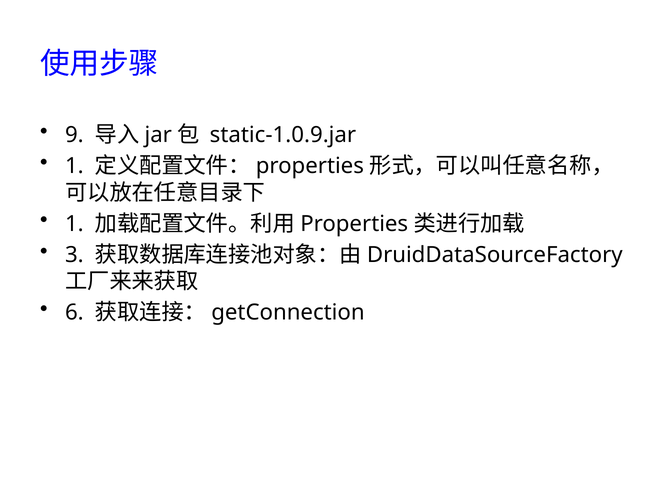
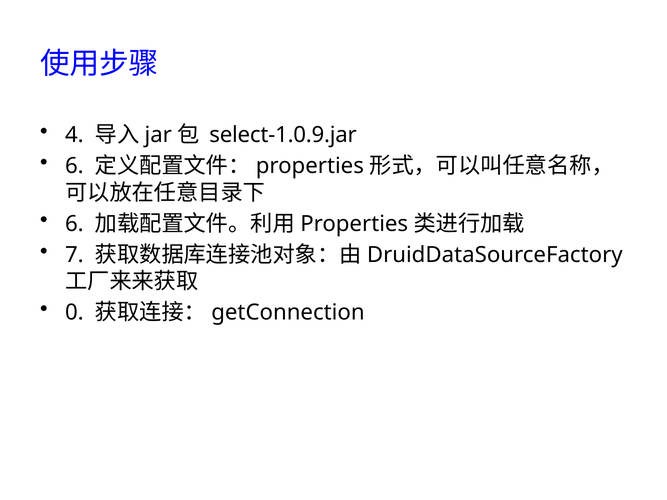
9: 9 -> 4 (74, 135)
static-1.0.9.jar: static-1.0.9.jar -> select-1.0.9.jar (283, 135)
1: 1 -> 6 (74, 166)
1: 1 -> 6 (74, 224)
3: 3 -> 7 (74, 255)
6: 6 -> 0 (74, 313)
